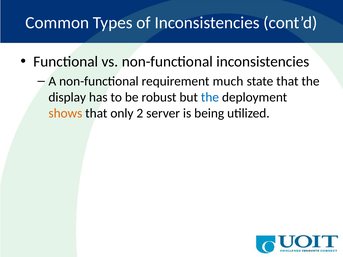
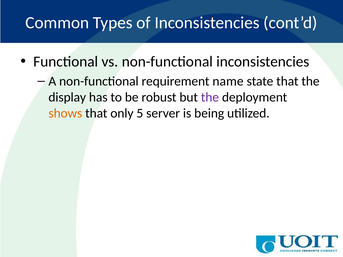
much: much -> name (228, 81)
the colour: blue -> purple (210, 97)
2: 2 -> 5 (140, 113)
